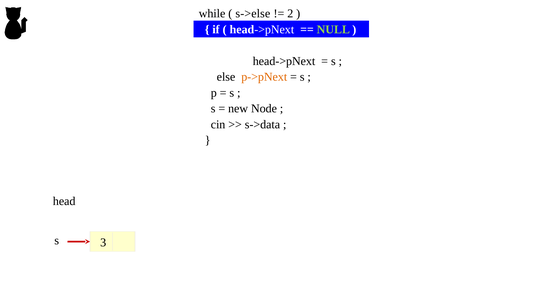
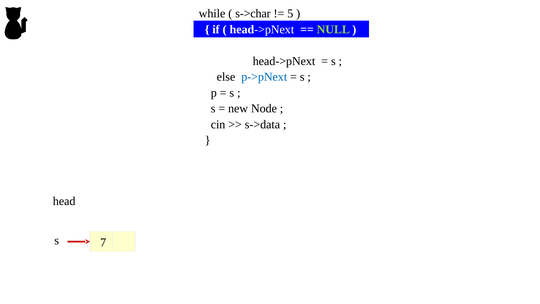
s->else: s->else -> s->char (253, 14)
2: 2 -> 5 (290, 14)
p->pNext colour: orange -> blue (264, 77)
3: 3 -> 7 (103, 242)
